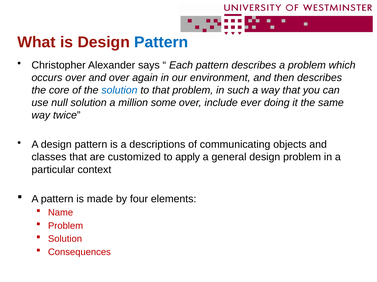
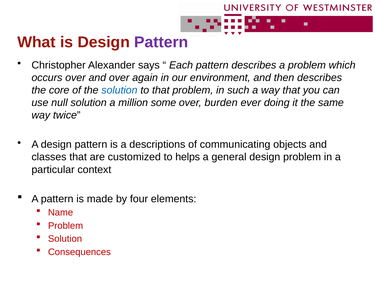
Pattern colour: blue -> purple (161, 42)
include: include -> burden (221, 103)
apply: apply -> helps (188, 157)
